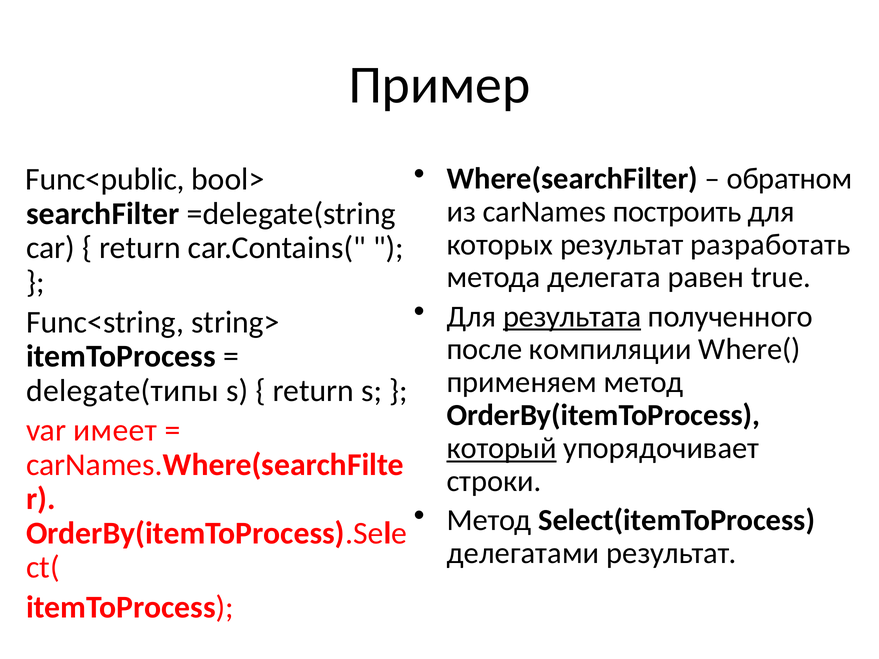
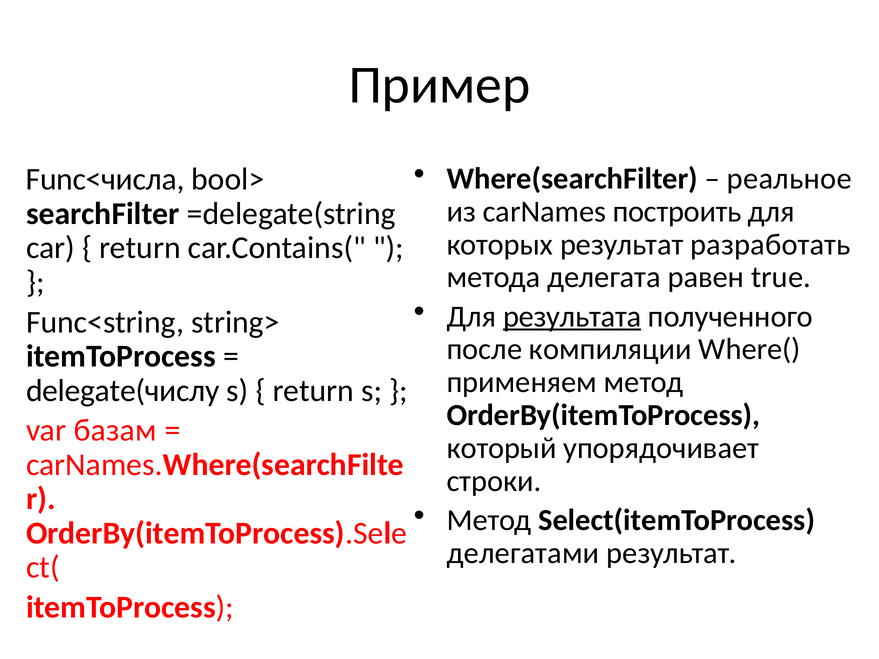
обратном: обратном -> реальное (789, 179)
Func<public: Func<public -> Func<числа (105, 179)
delegate(типы: delegate(типы -> delegate(числу (123, 391)
имеет: имеет -> базам (115, 431)
который underline: present -> none (502, 448)
